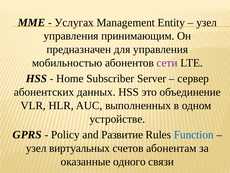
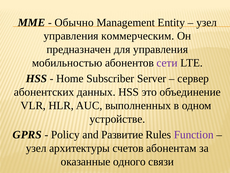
Услугах: Услугах -> Обычно (74, 22)
принимающим: принимающим -> коммерческим (138, 36)
Function colour: blue -> purple (194, 134)
виртуальных: виртуальных -> архитектуры (80, 148)
